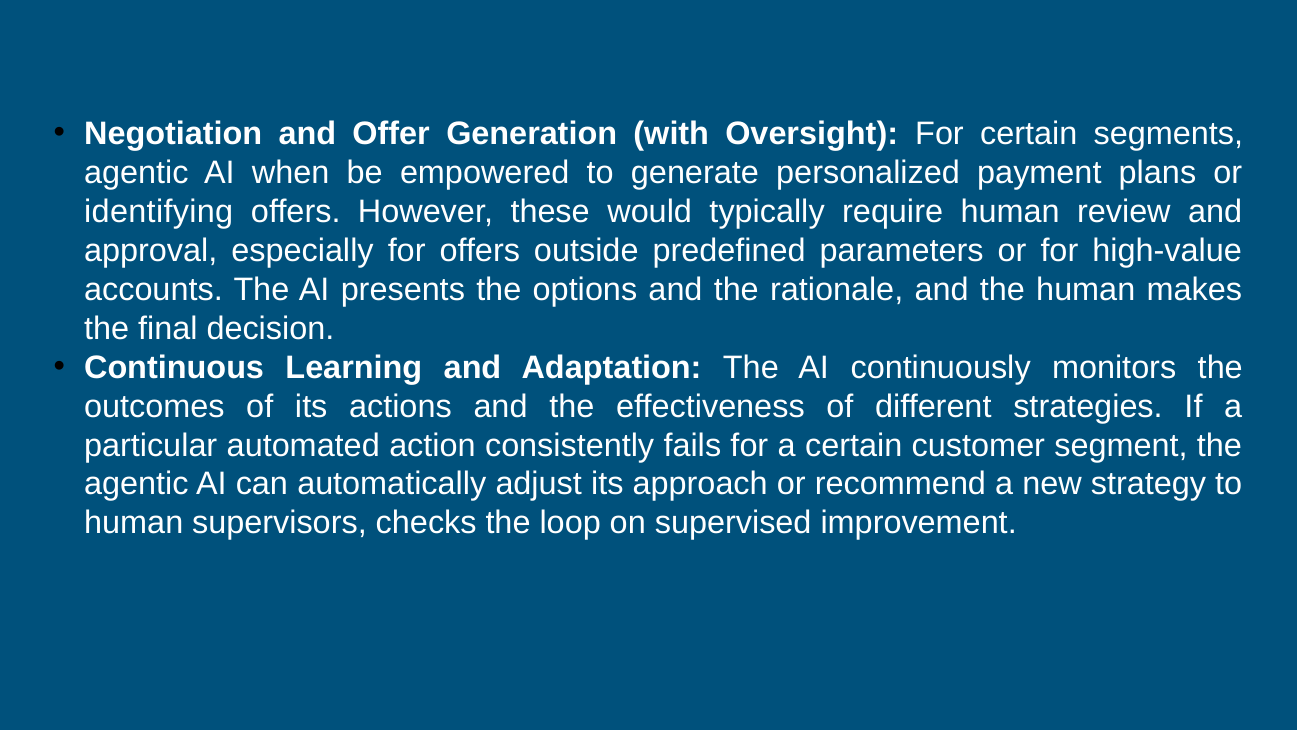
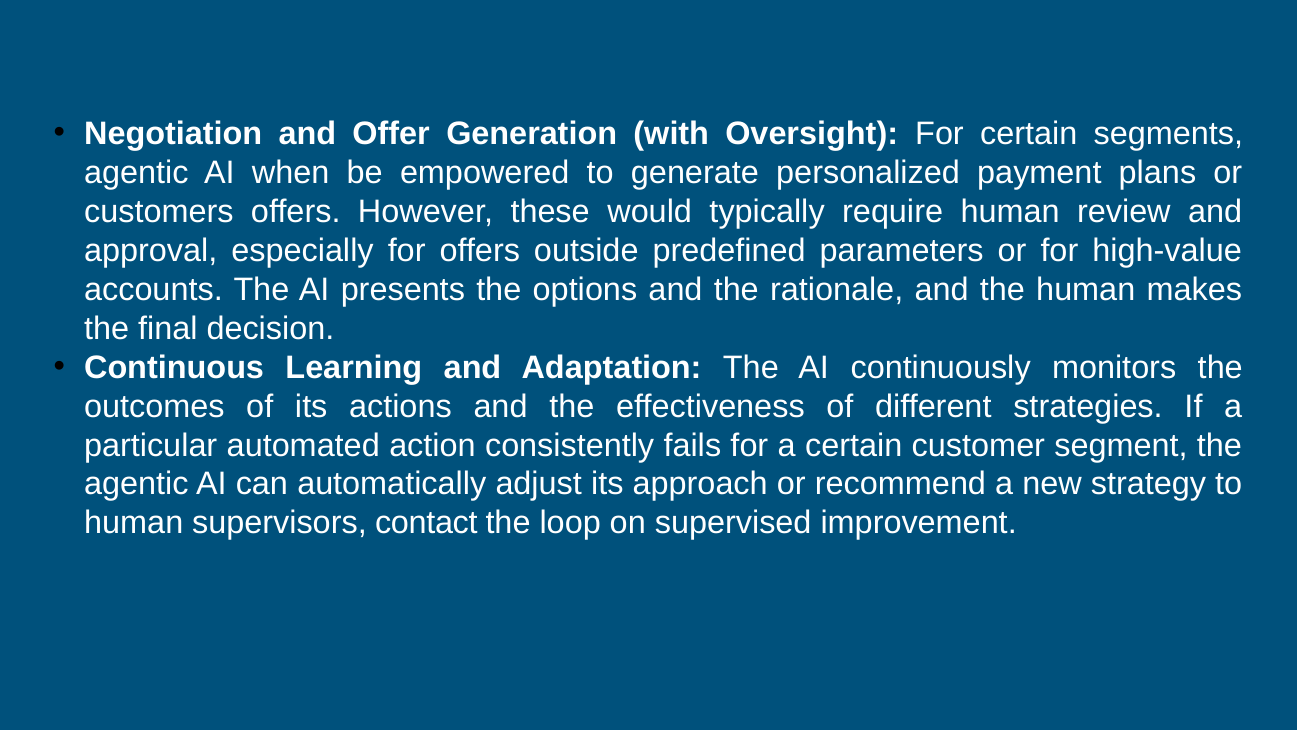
identifying: identifying -> customers (159, 212)
checks: checks -> contact (426, 523)
